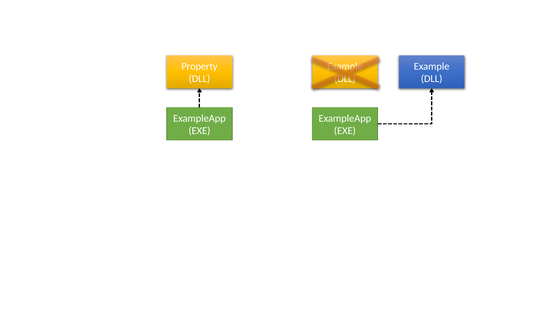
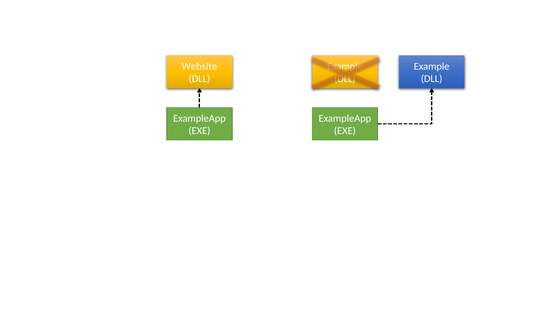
Property: Property -> Website (199, 66)
